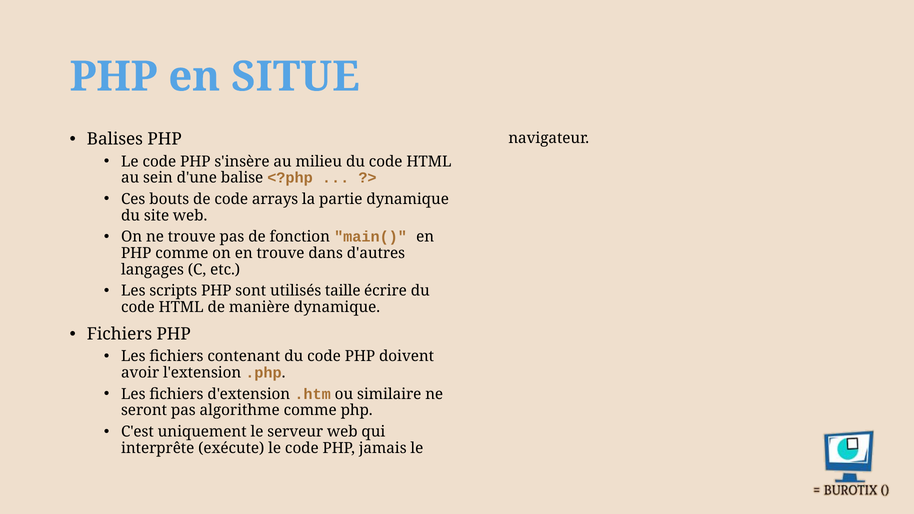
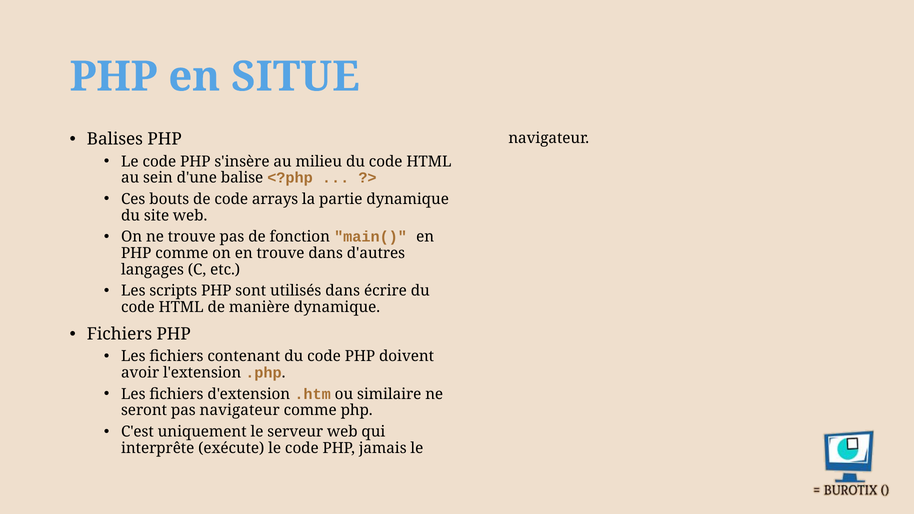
utilisés taille: taille -> dans (343, 291)
pas algorithme: algorithme -> navigateur (240, 411)
